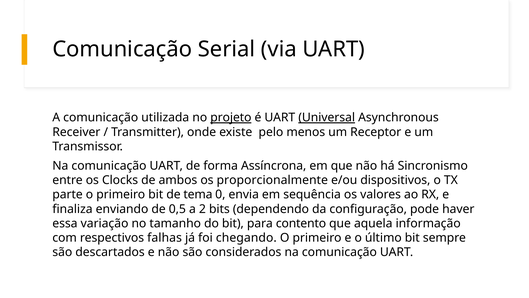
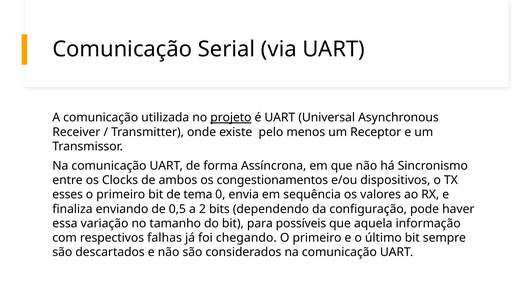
Universal underline: present -> none (327, 117)
proporcionalmente: proporcionalmente -> congestionamentos (272, 180)
parte: parte -> esses (68, 194)
contento: contento -> possíveis (301, 223)
